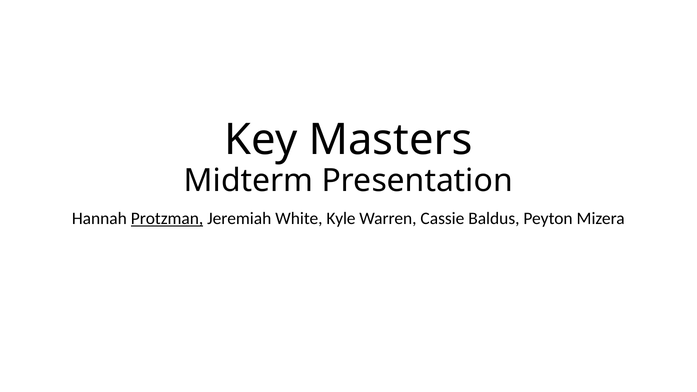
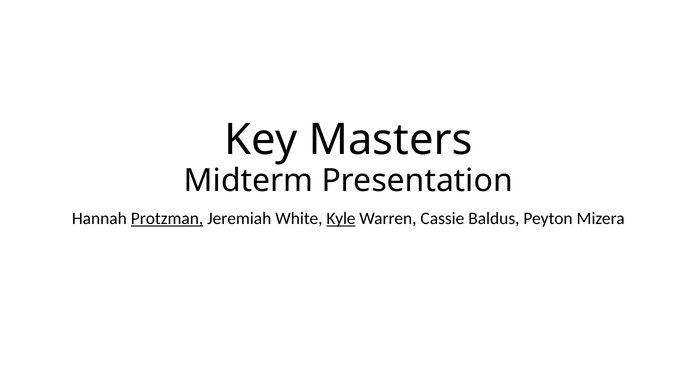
Kyle underline: none -> present (341, 219)
